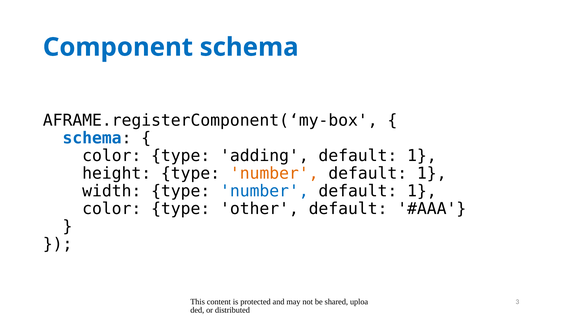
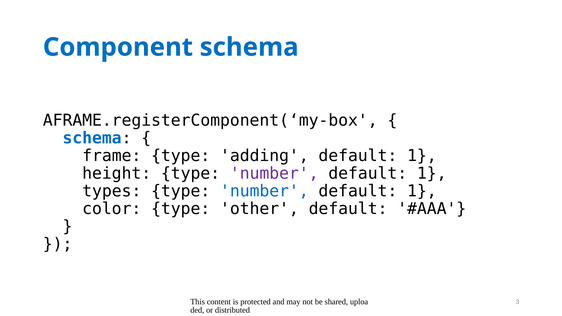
color: color -> frame (112, 156)
number colour: orange -> purple (274, 173)
width: width -> types (112, 191)
